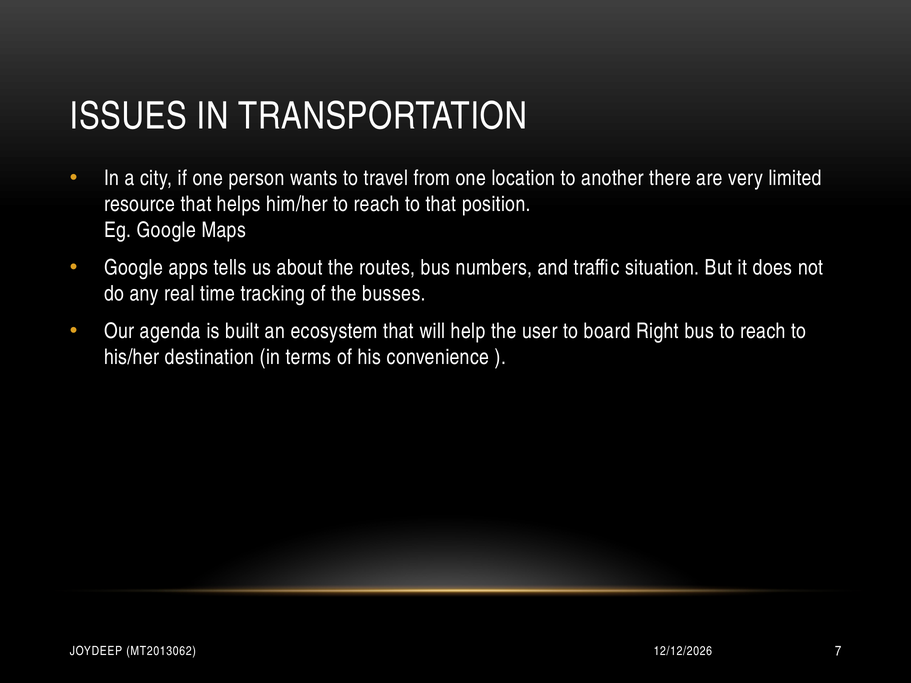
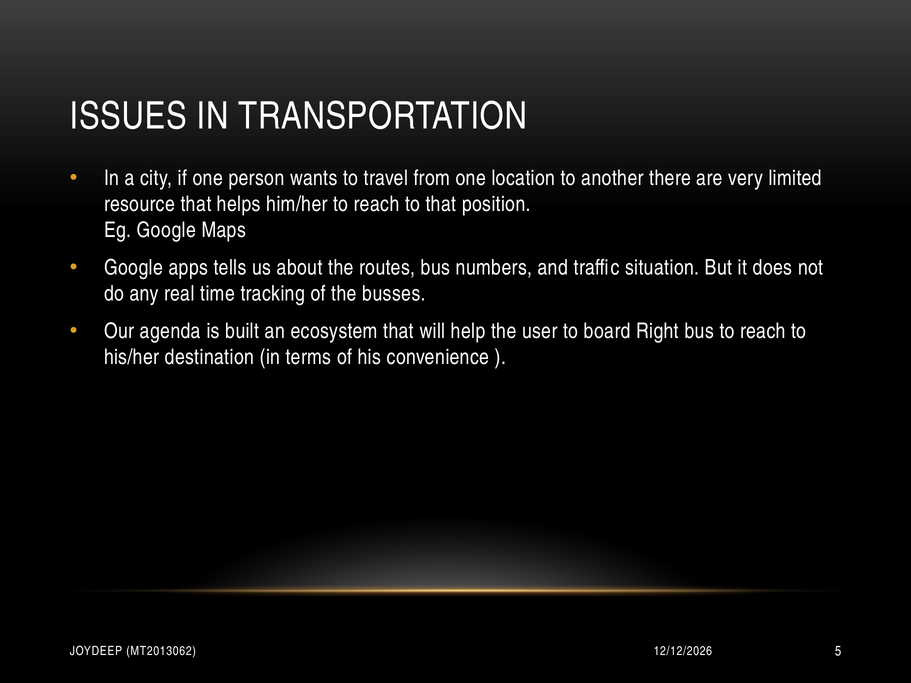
7: 7 -> 5 (838, 651)
